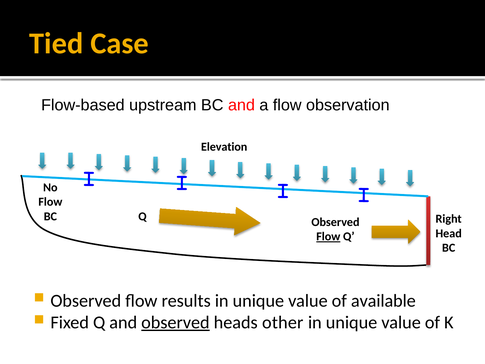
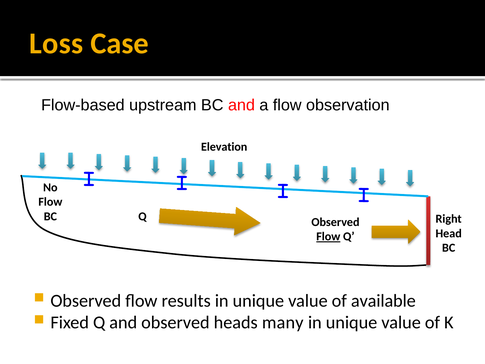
Tied: Tied -> Loss (56, 44)
observed underline: present -> none (175, 322)
other: other -> many (283, 322)
